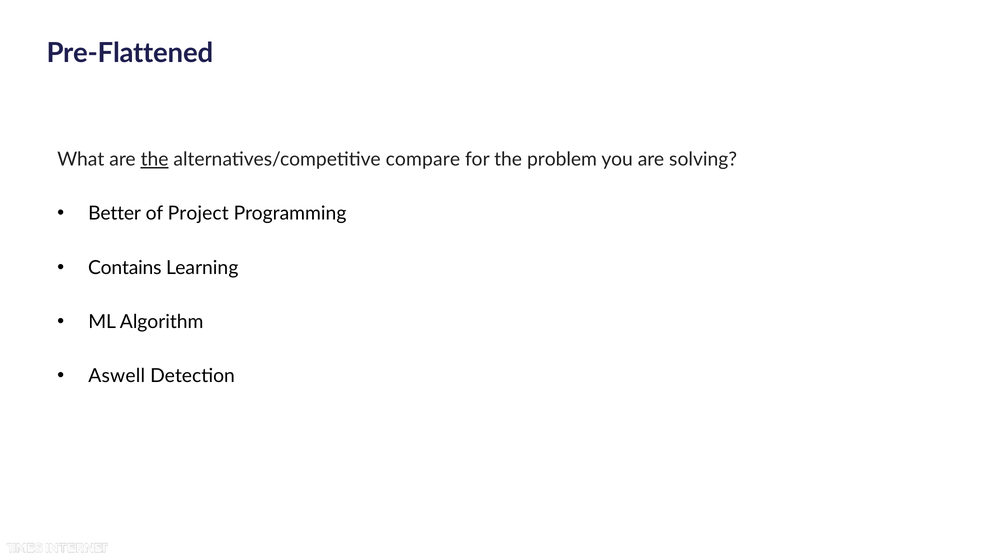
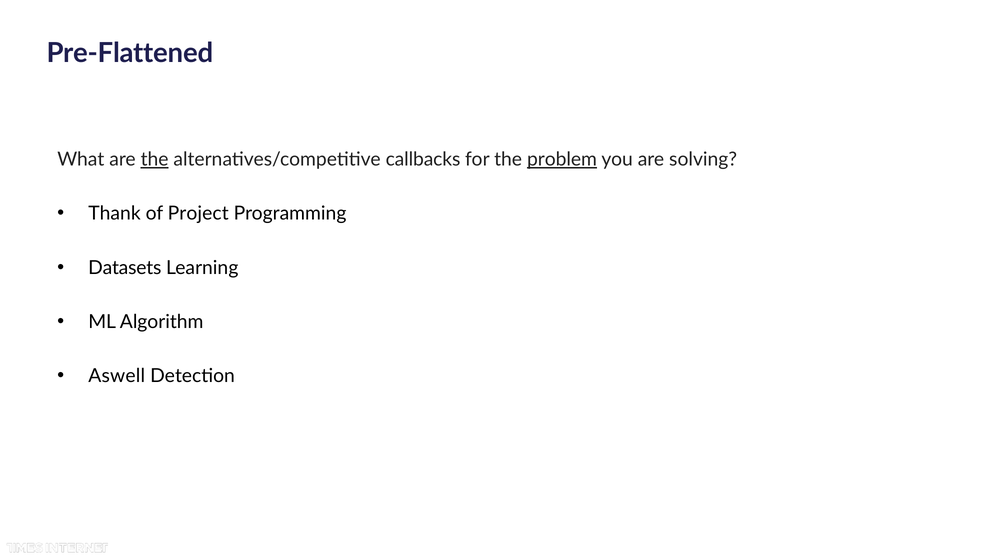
compare: compare -> callbacks (423, 159)
problem underline: none -> present (562, 159)
Better: Better -> Thank (114, 214)
Contains: Contains -> Datasets (125, 268)
